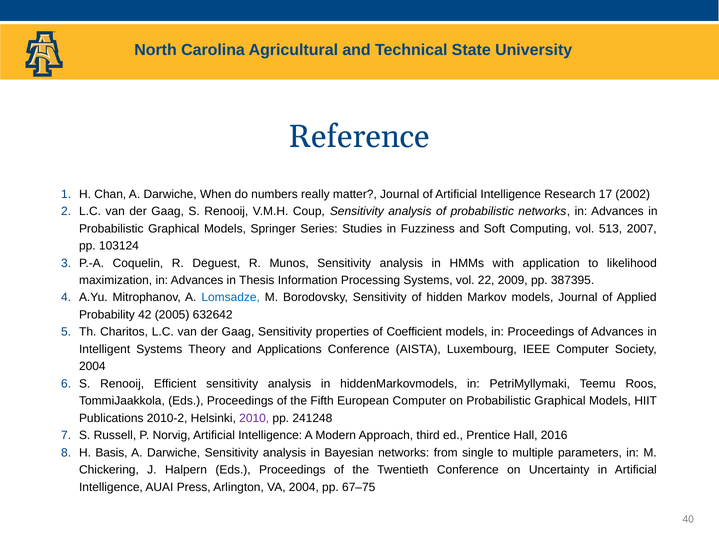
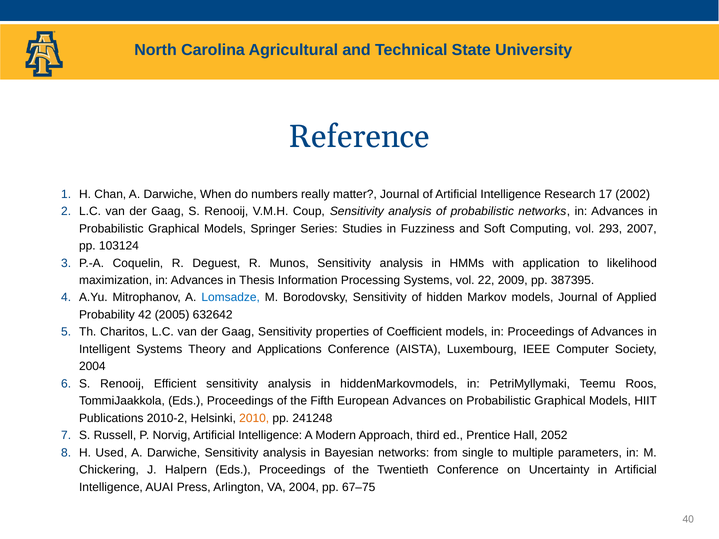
513: 513 -> 293 (611, 229)
European Computer: Computer -> Advances (419, 401)
2010 colour: purple -> orange (254, 418)
2016: 2016 -> 2052 (554, 436)
Basis: Basis -> Used (111, 453)
